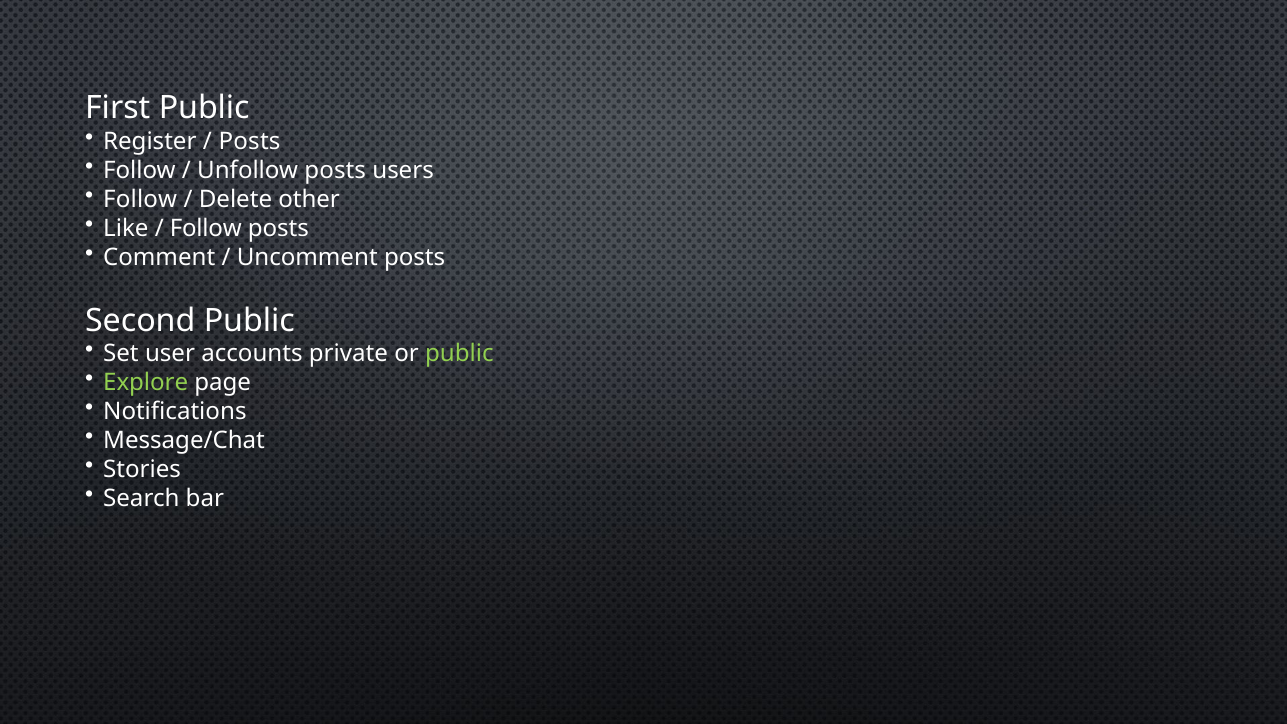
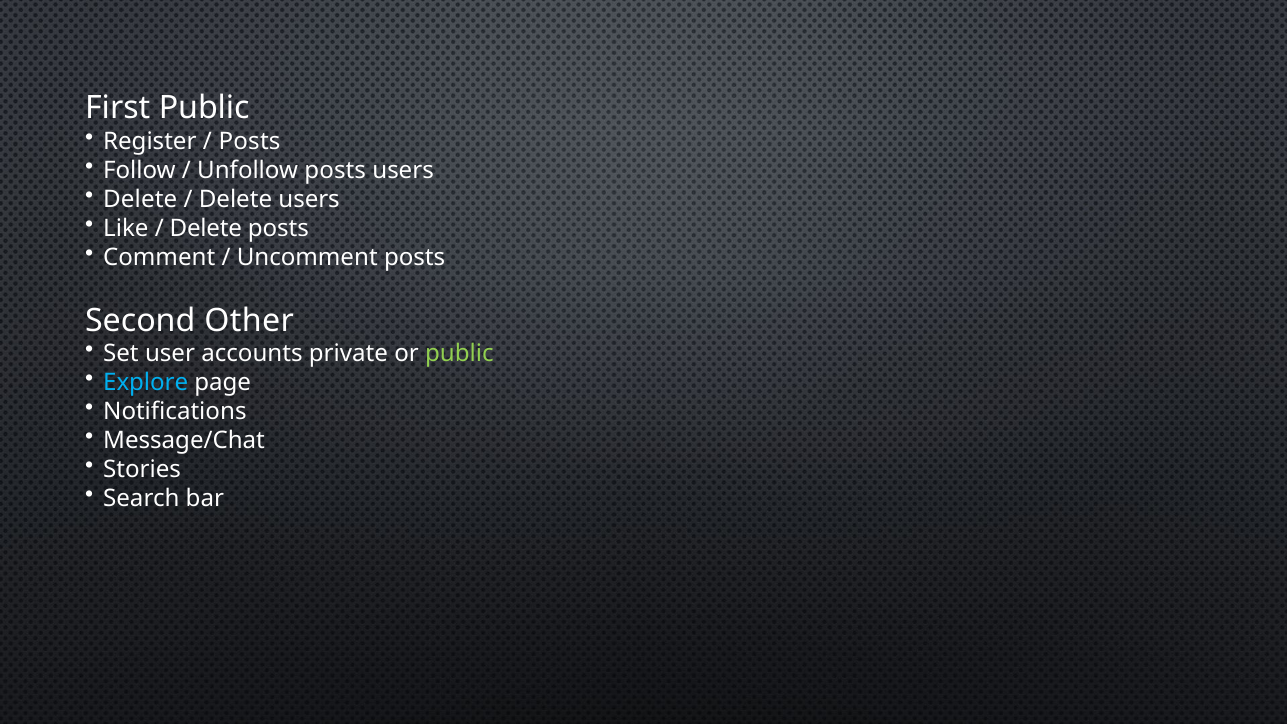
Follow: Follow -> Delete (140, 199)
Delete other: other -> users (309, 199)
Follow: Follow -> Delete (206, 228)
Second Public: Public -> Other (249, 320)
Explore colour: light green -> light blue (146, 383)
